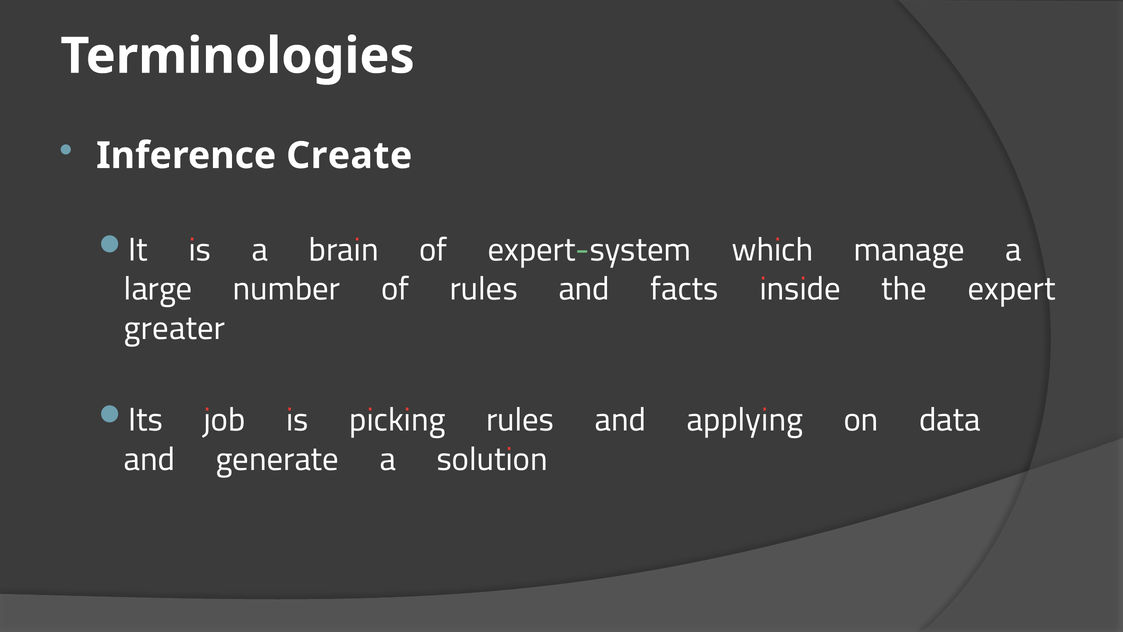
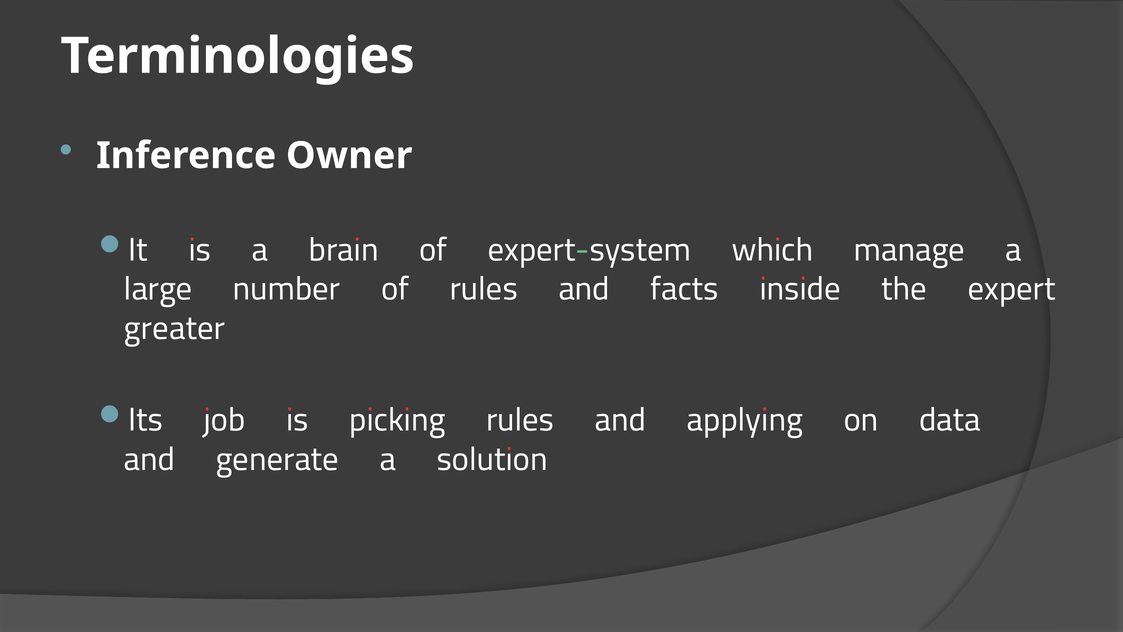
Create: Create -> Owner (349, 156)
